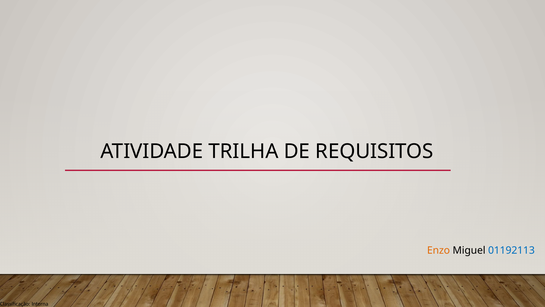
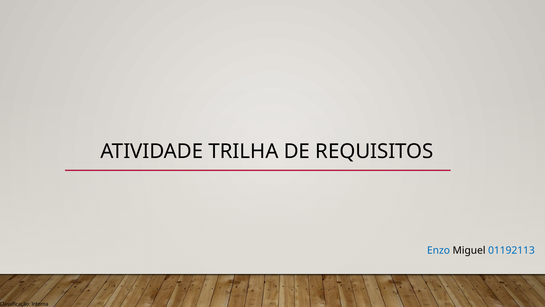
Enzo colour: orange -> blue (439, 250)
